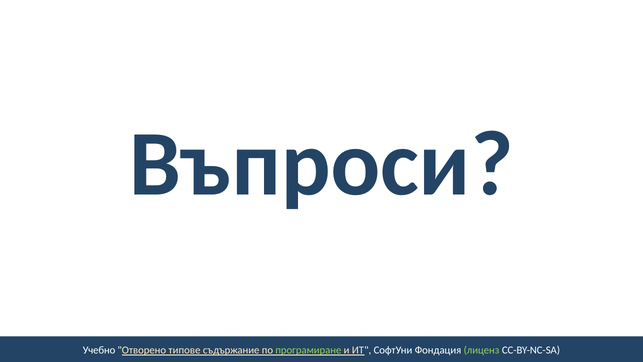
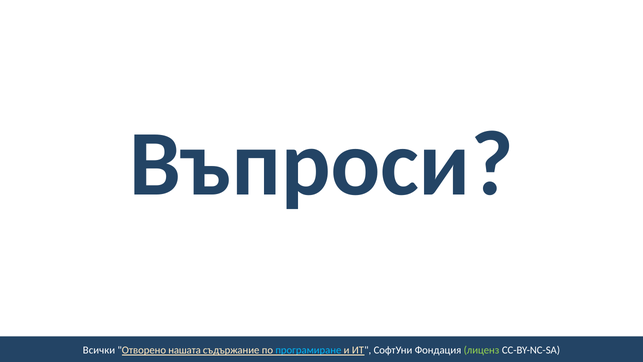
Учебно: Учебно -> Всички (99, 350)
типове: типове -> нашата (185, 350)
програмиране colour: light green -> light blue (308, 350)
